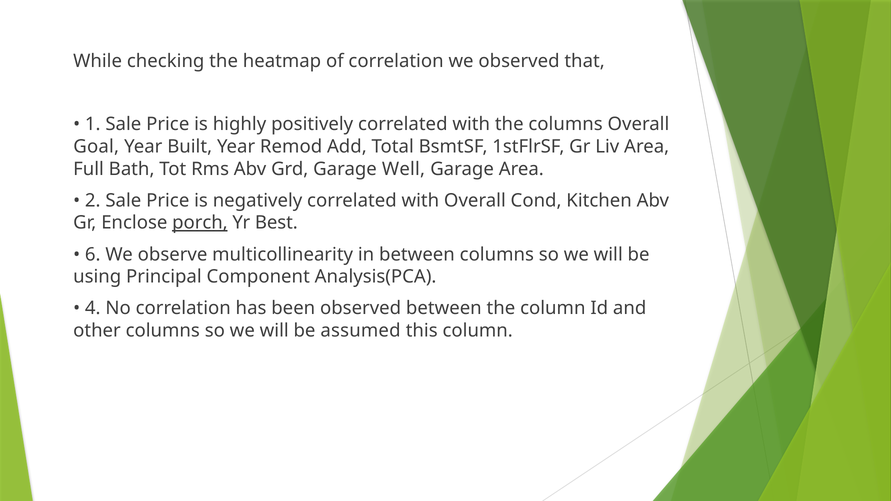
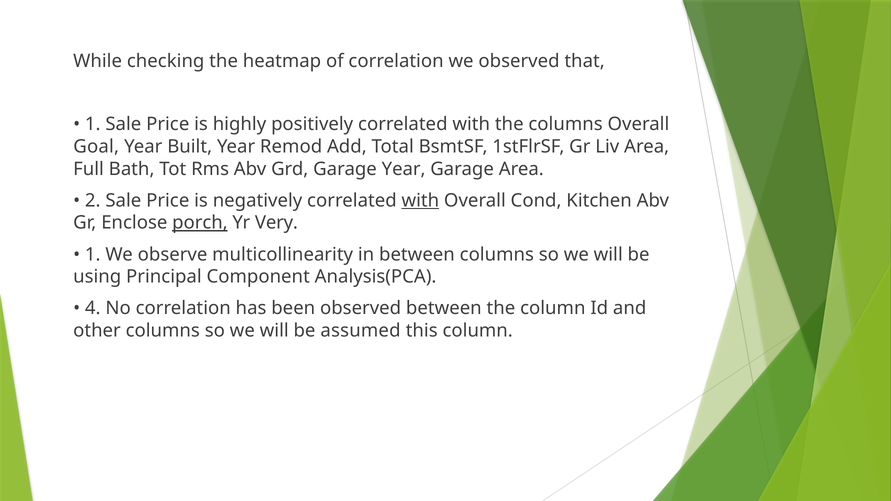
Garage Well: Well -> Year (404, 169)
with underline: none -> present (420, 201)
Best: Best -> Very (276, 223)
6: 6 -> 1 (93, 255)
